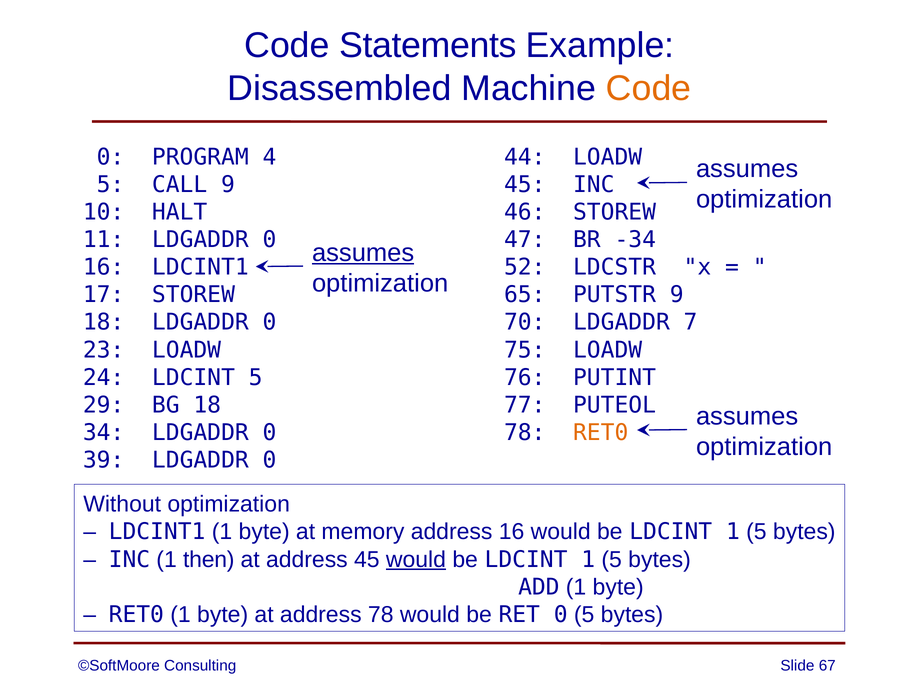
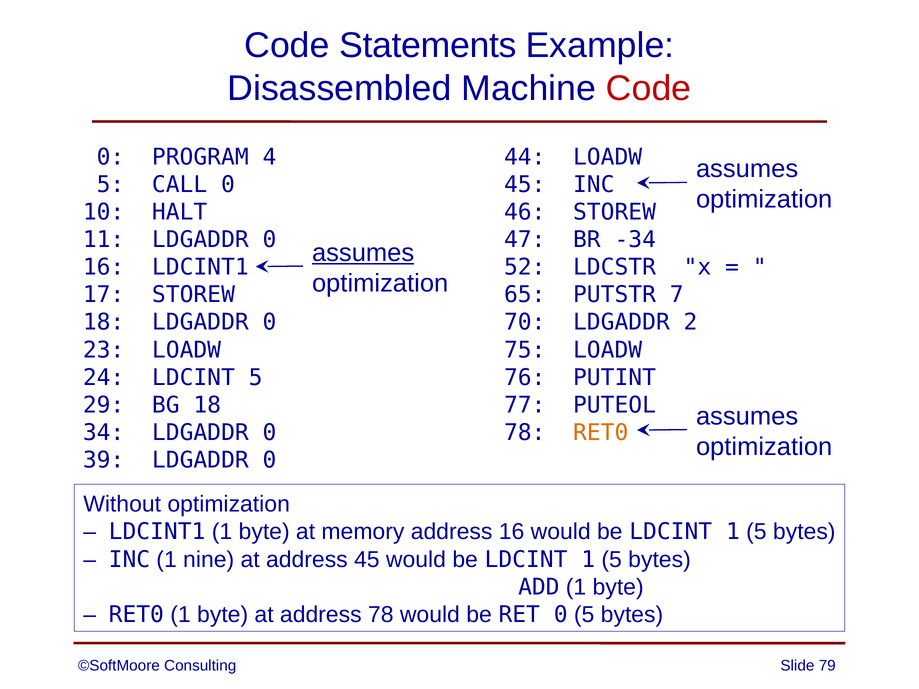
Code colour: orange -> red (649, 88)
CALL 9: 9 -> 0 (228, 185)
PUTSTR 9: 9 -> 7 (677, 295)
7: 7 -> 2 (691, 322)
then: then -> nine (209, 560)
would underline: present -> none (416, 560)
67: 67 -> 79 (827, 666)
